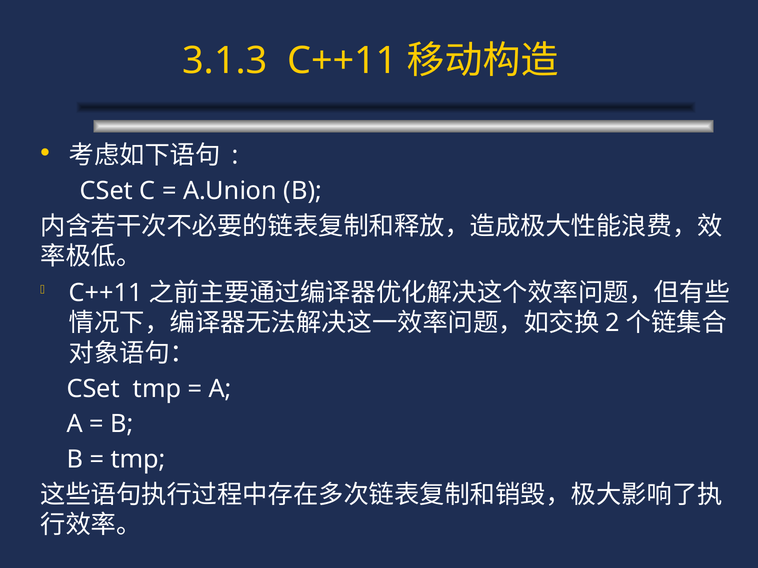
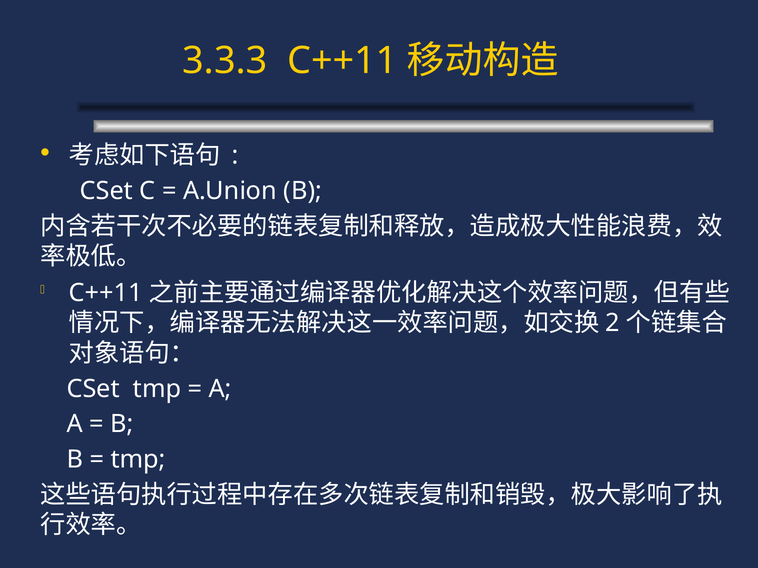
3.1.3: 3.1.3 -> 3.3.3 (225, 61)
